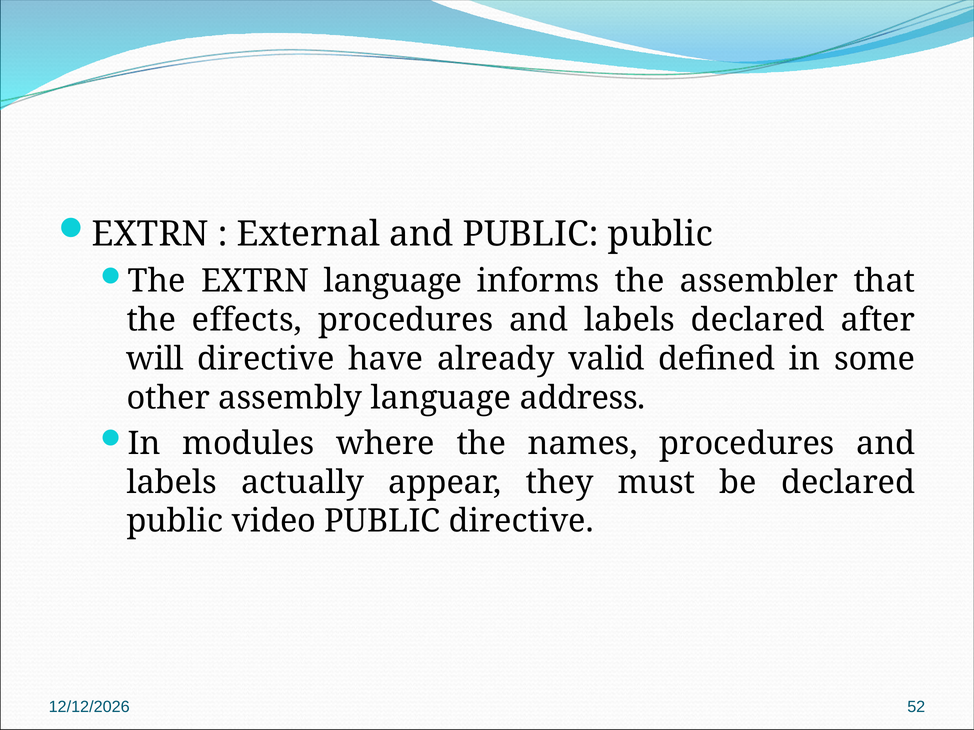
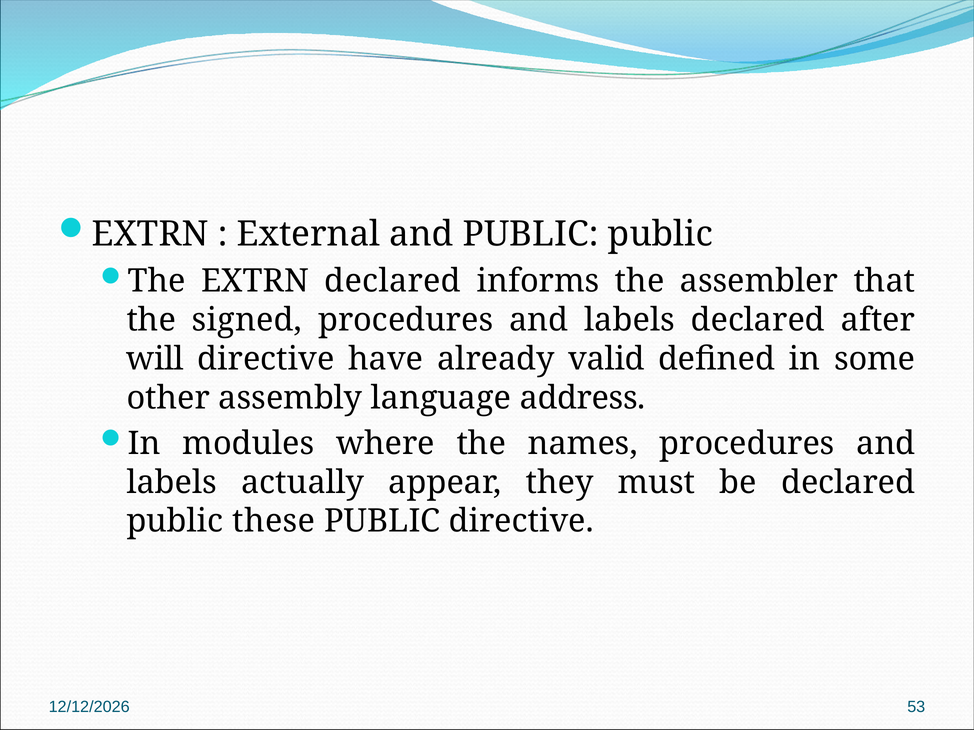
EXTRN language: language -> declared (393, 281)
effects: effects -> signed (247, 320)
video: video -> these (274, 522)
52: 52 -> 53 (916, 707)
